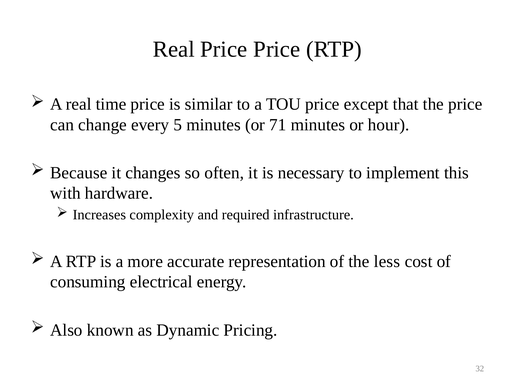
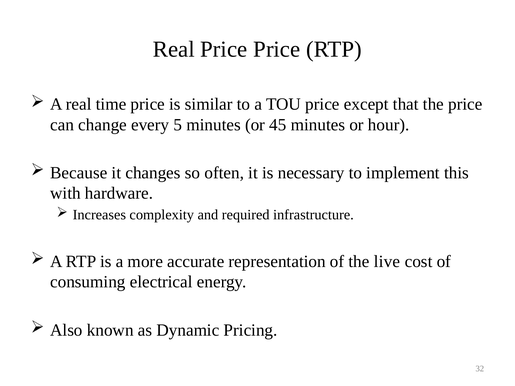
71: 71 -> 45 (278, 125)
less: less -> live (387, 262)
